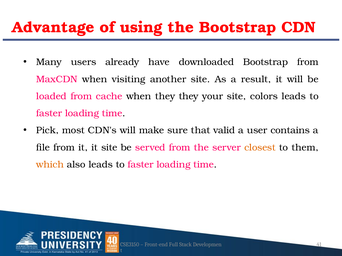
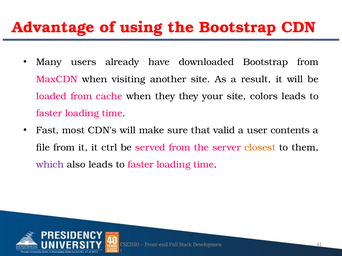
Pick: Pick -> Fast (48, 131)
contains: contains -> contents (290, 131)
it site: site -> ctrl (109, 148)
which colour: orange -> purple (50, 165)
